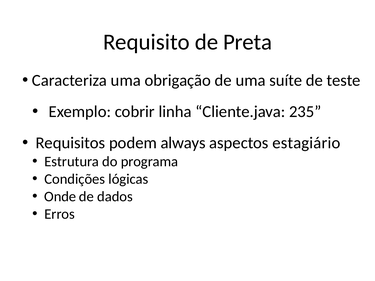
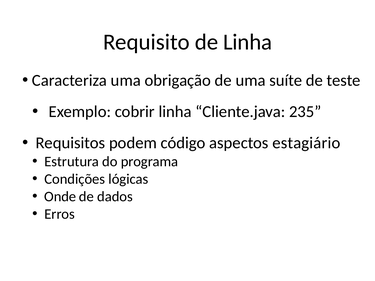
de Preta: Preta -> Linha (248, 42)
always: always -> código (183, 143)
